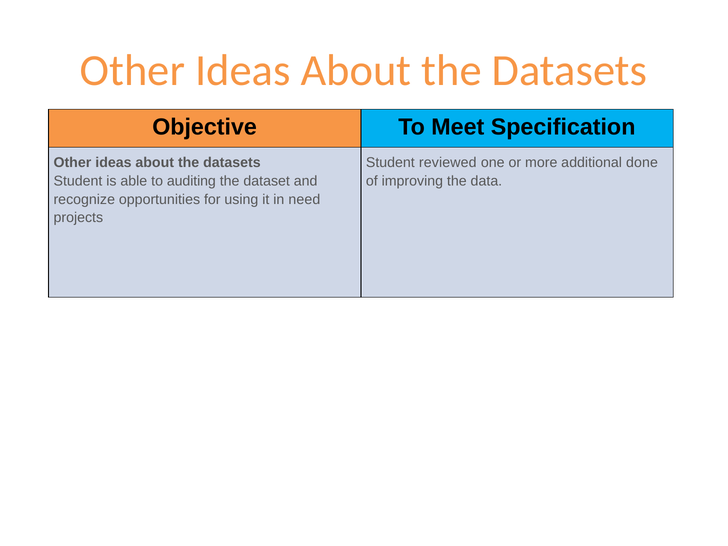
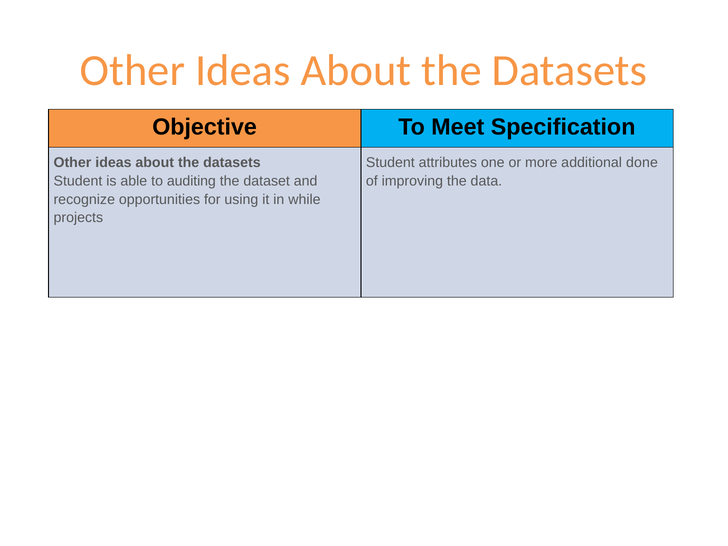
reviewed: reviewed -> attributes (448, 163)
need: need -> while (304, 199)
